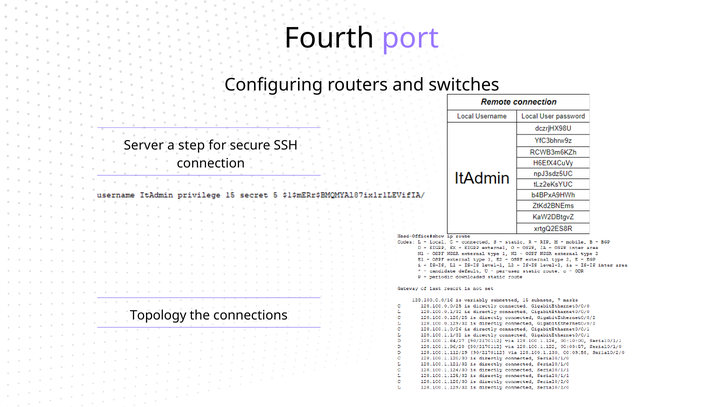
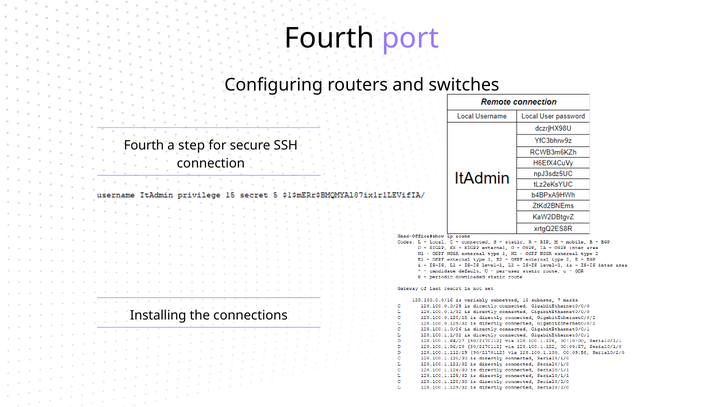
Server: Server -> Fourth (144, 145)
Topology: Topology -> Installing (158, 315)
